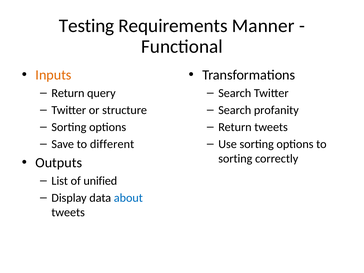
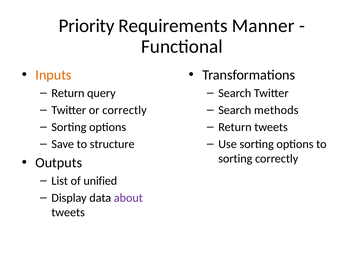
Testing: Testing -> Priority (87, 26)
or structure: structure -> correctly (124, 110)
profanity: profanity -> methods (276, 110)
different: different -> structure (112, 144)
about colour: blue -> purple (128, 198)
